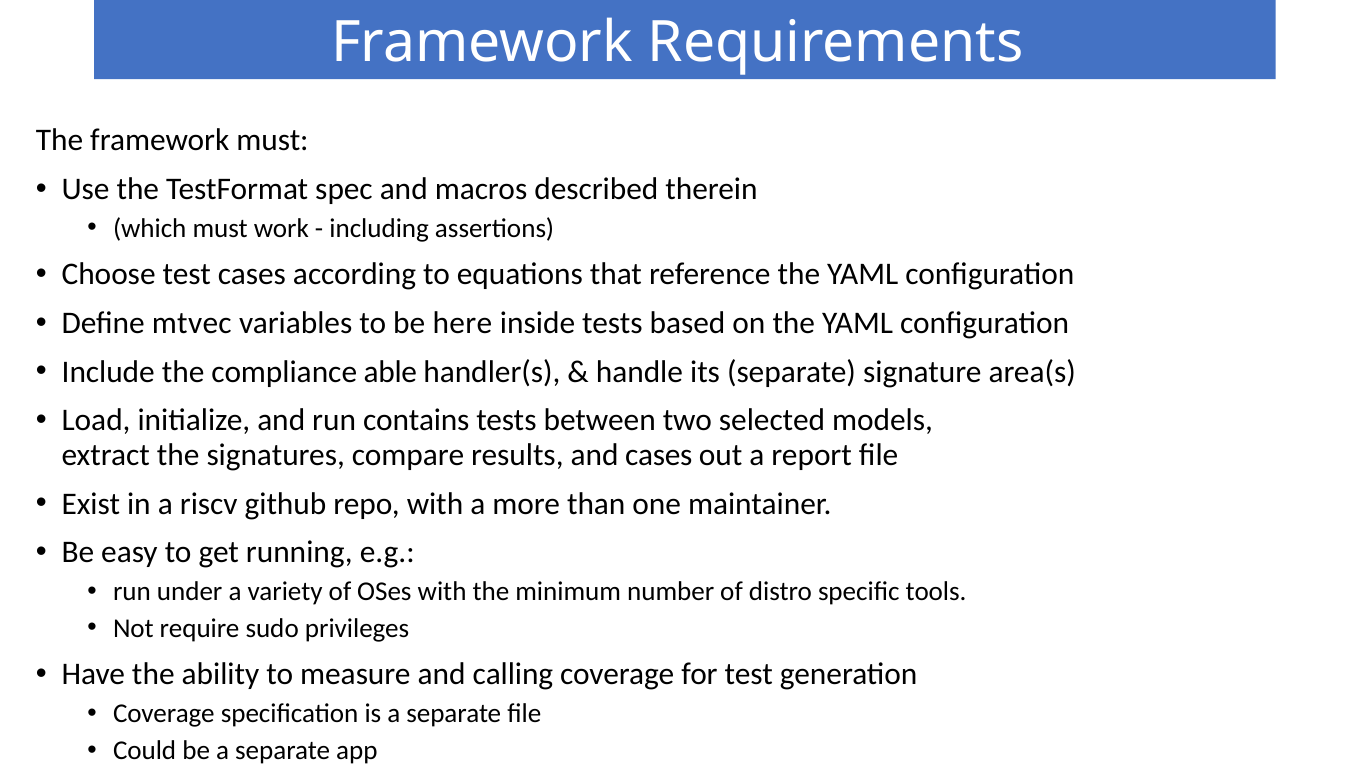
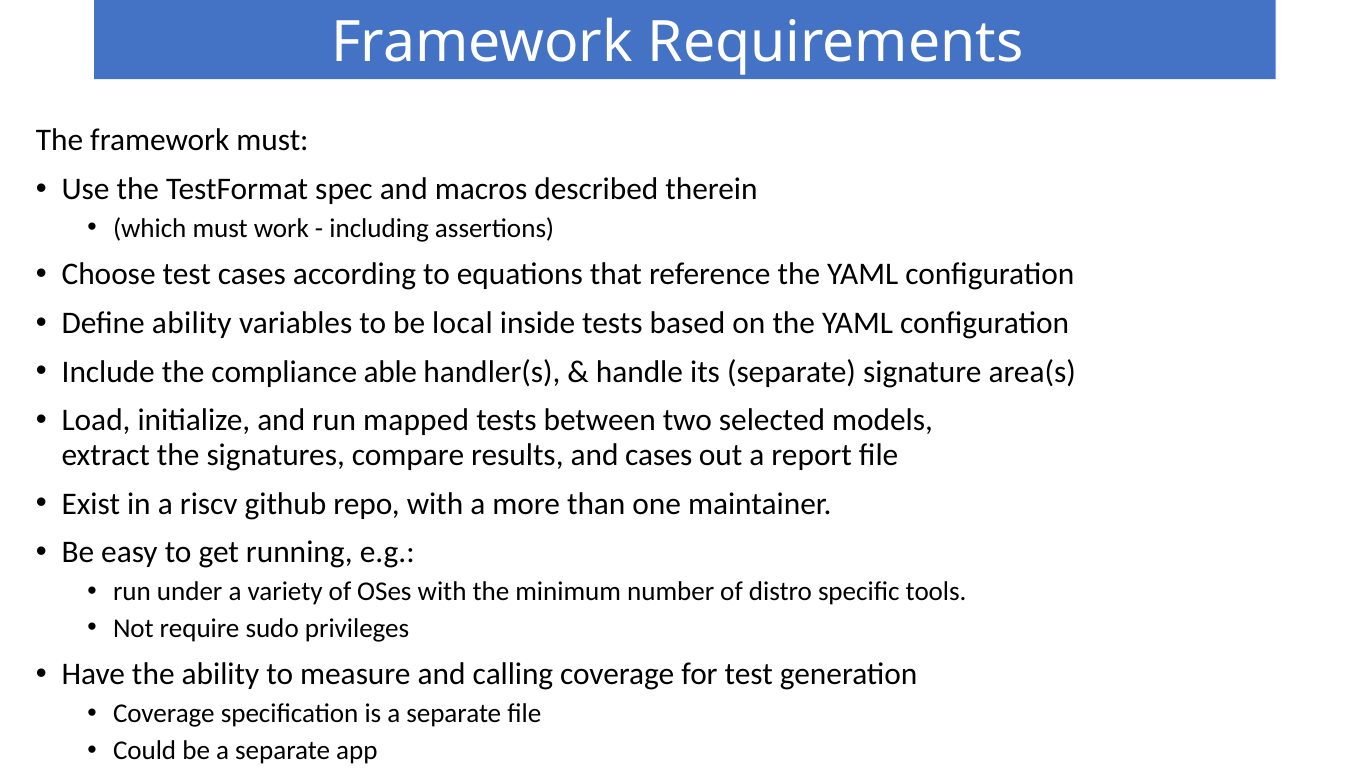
Define mtvec: mtvec -> ability (192, 323)
here: here -> local (462, 323)
contains: contains -> mapped (416, 420)
